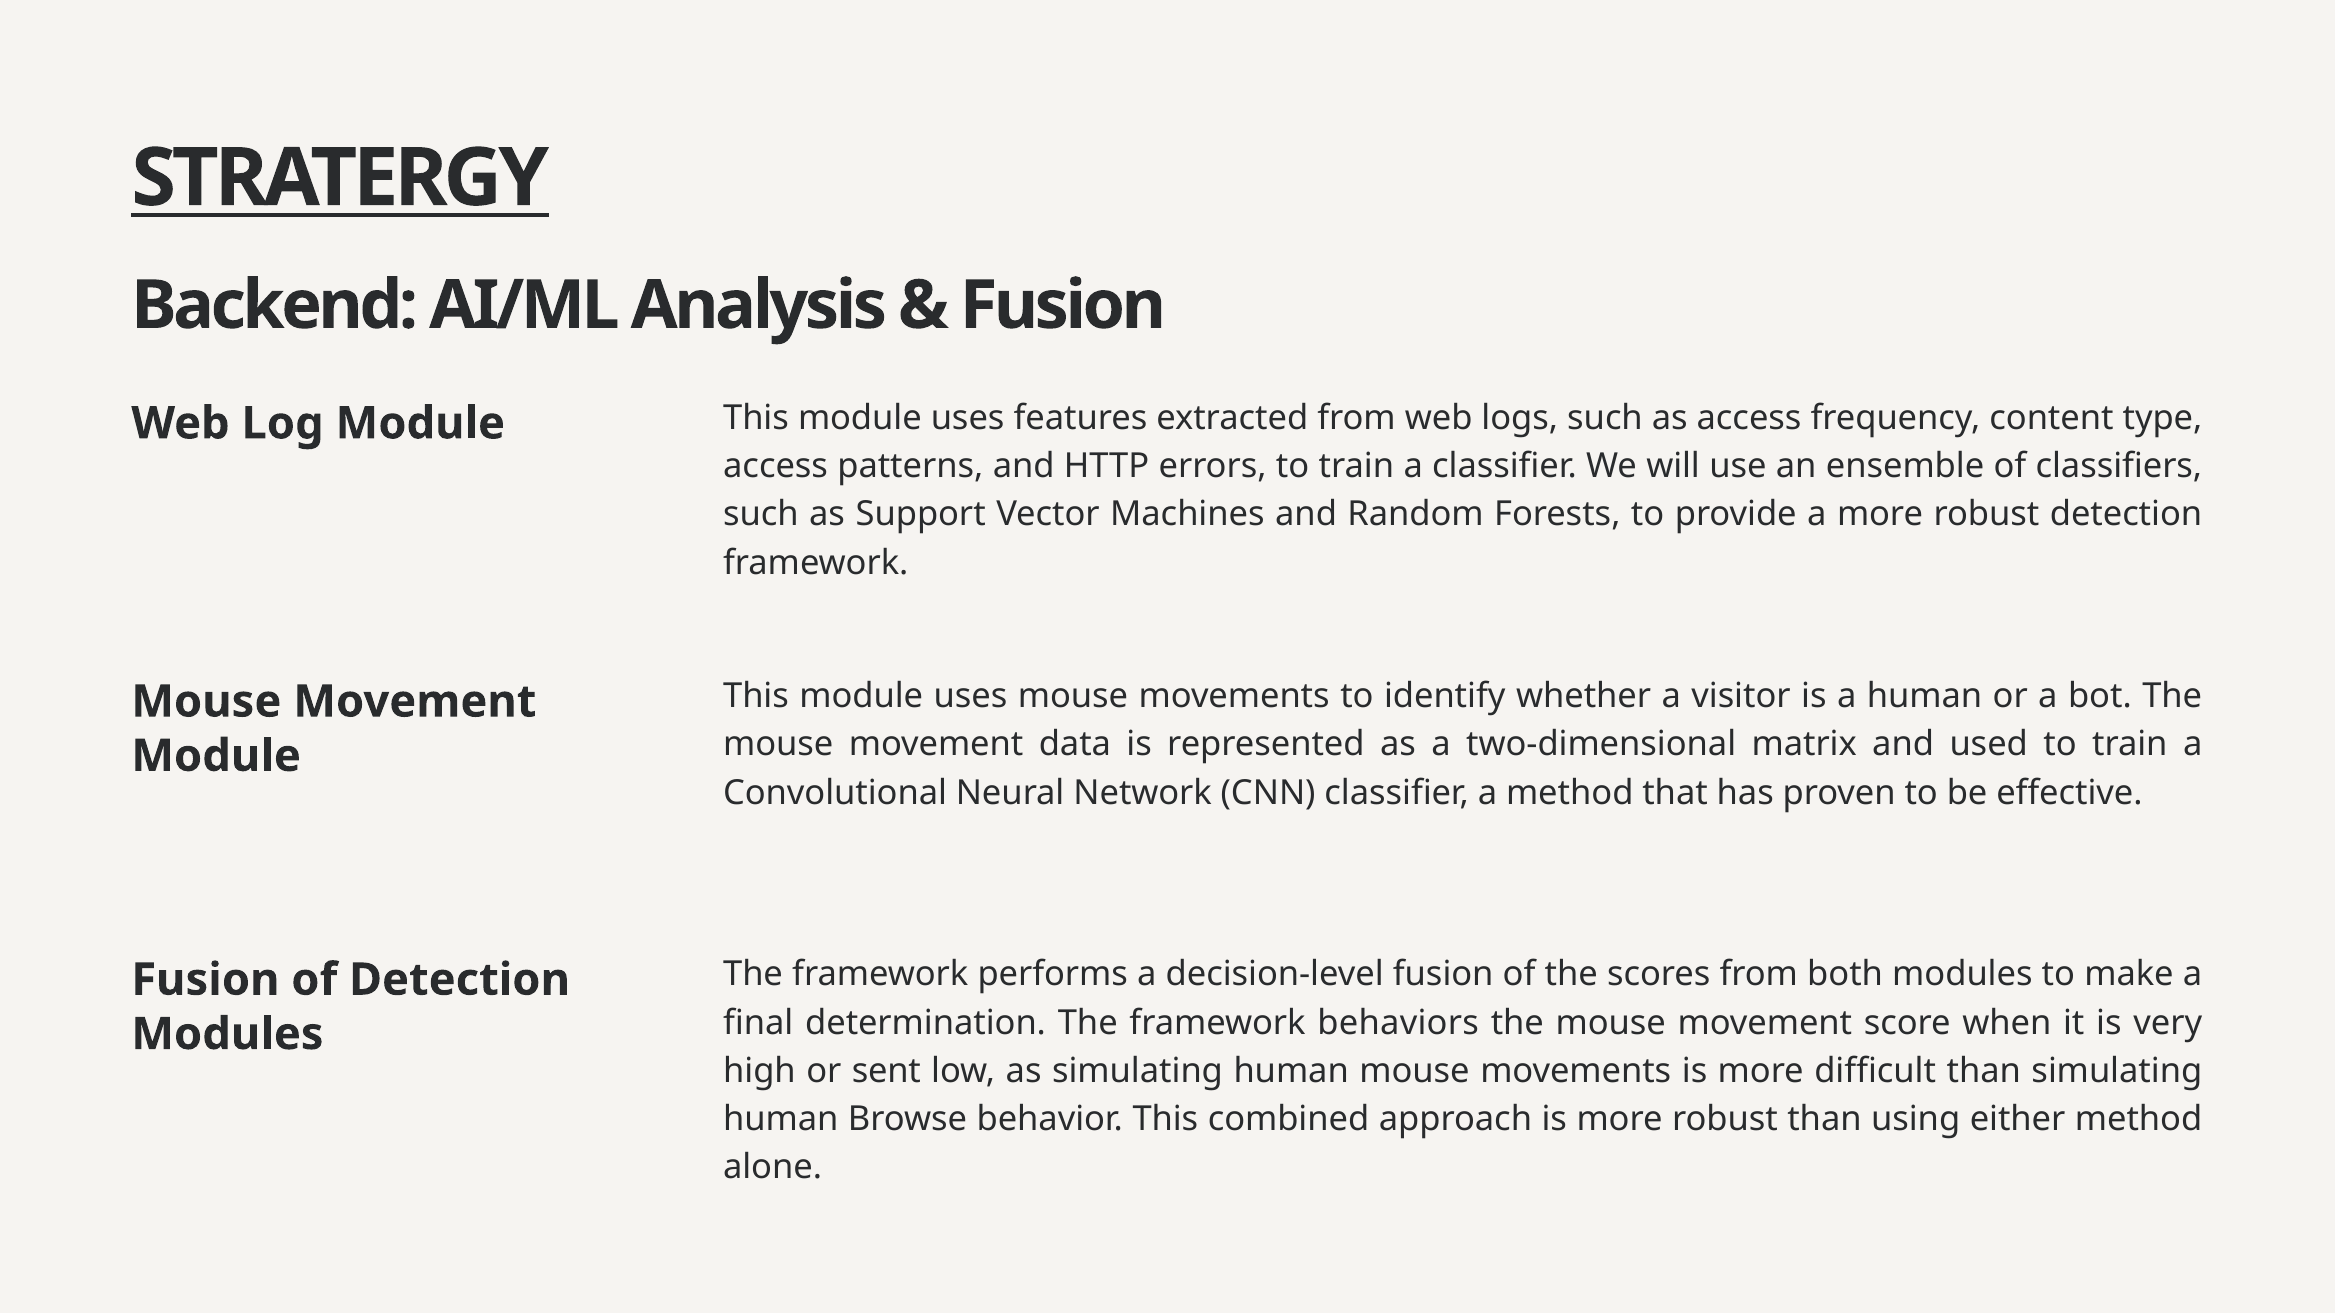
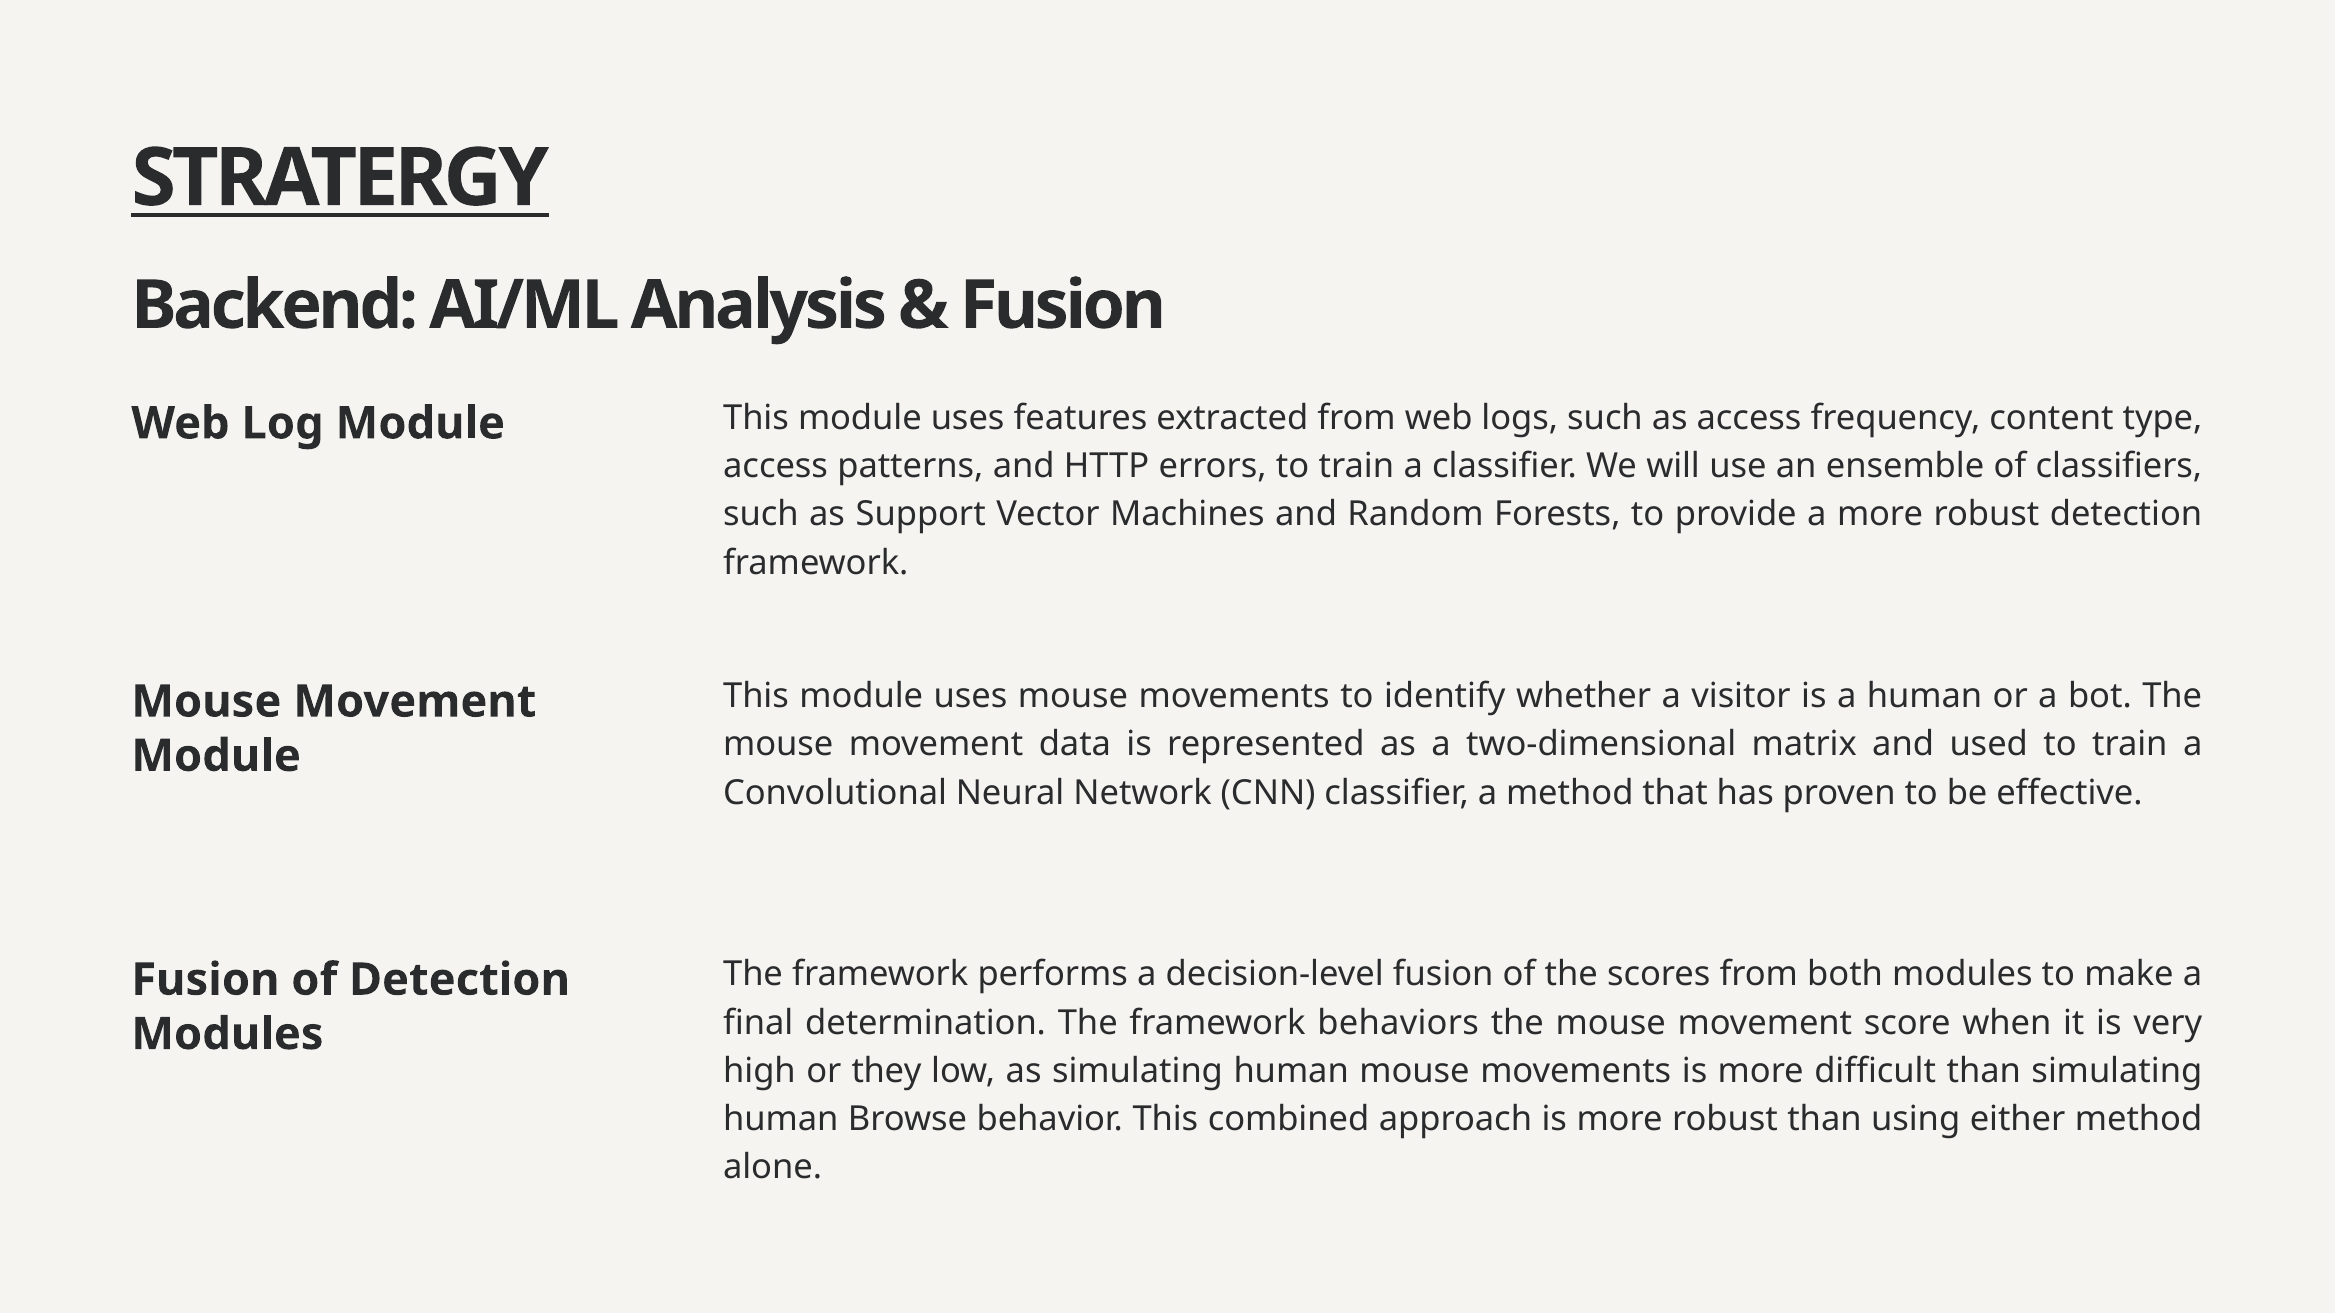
sent: sent -> they (886, 1071)
